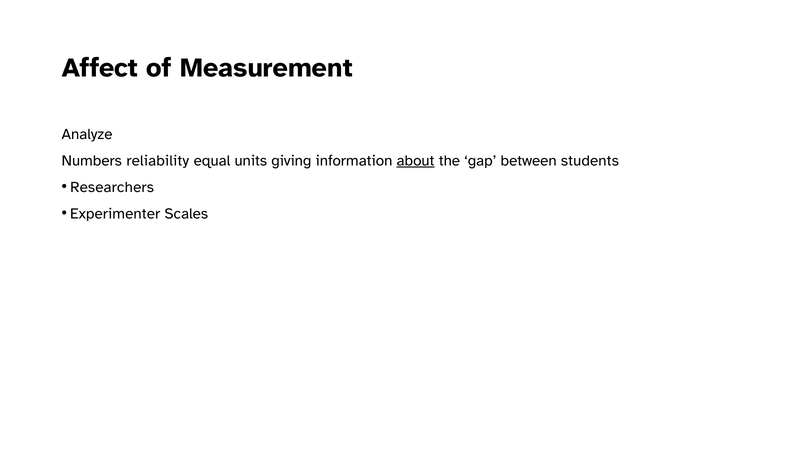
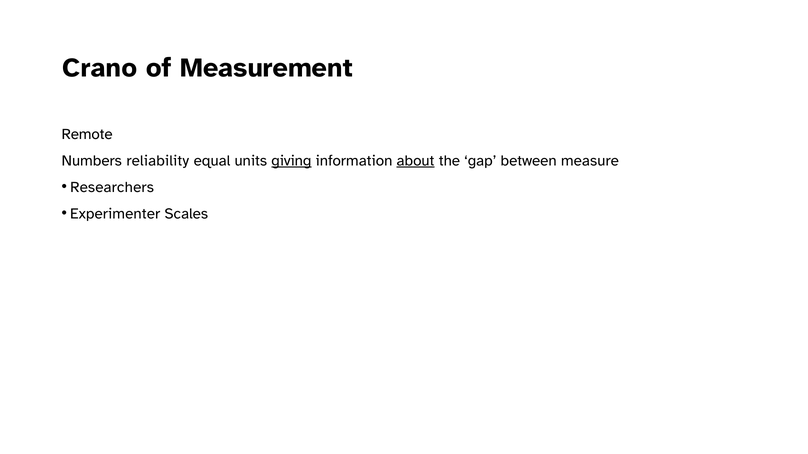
Affect: Affect -> Crano (100, 68)
Analyze: Analyze -> Remote (87, 134)
giving underline: none -> present (291, 161)
students: students -> measure (590, 161)
